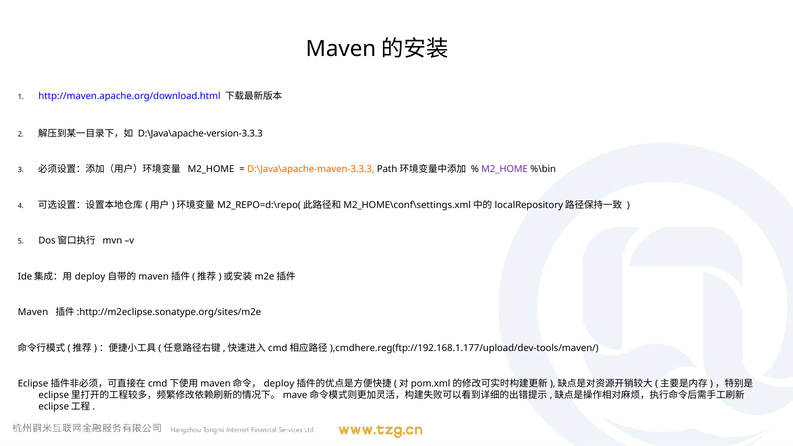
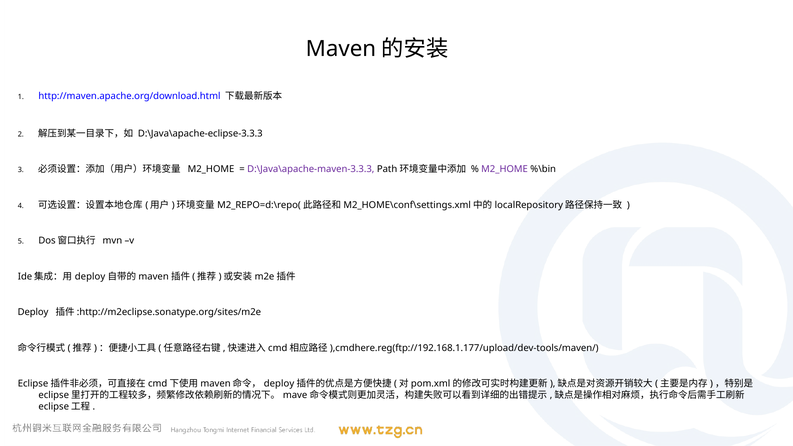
D:\Java\apache-version-3.3.3: D:\Java\apache-version-3.3.3 -> D:\Java\apache-eclipse-3.3.3 (200, 133)
D:\Java\apache-maven-3.3.3 colour: orange -> purple (311, 169)
Maven: Maven -> Deploy (33, 312)
